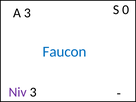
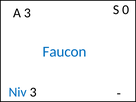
Niv colour: purple -> blue (18, 92)
